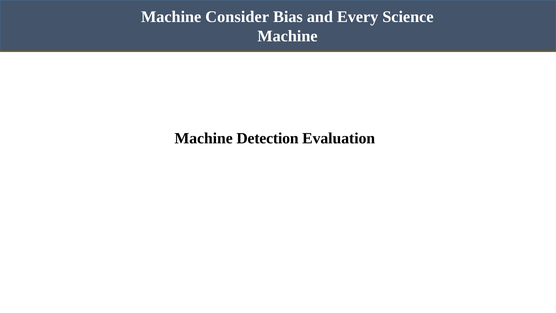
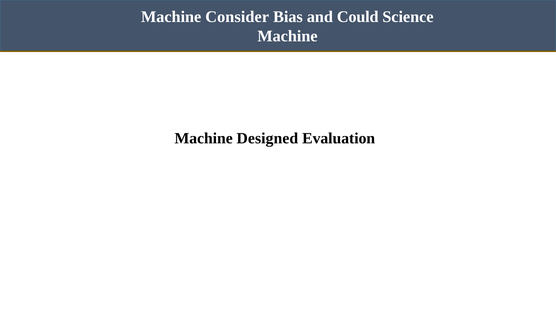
Every: Every -> Could (358, 17)
Detection: Detection -> Designed (267, 138)
